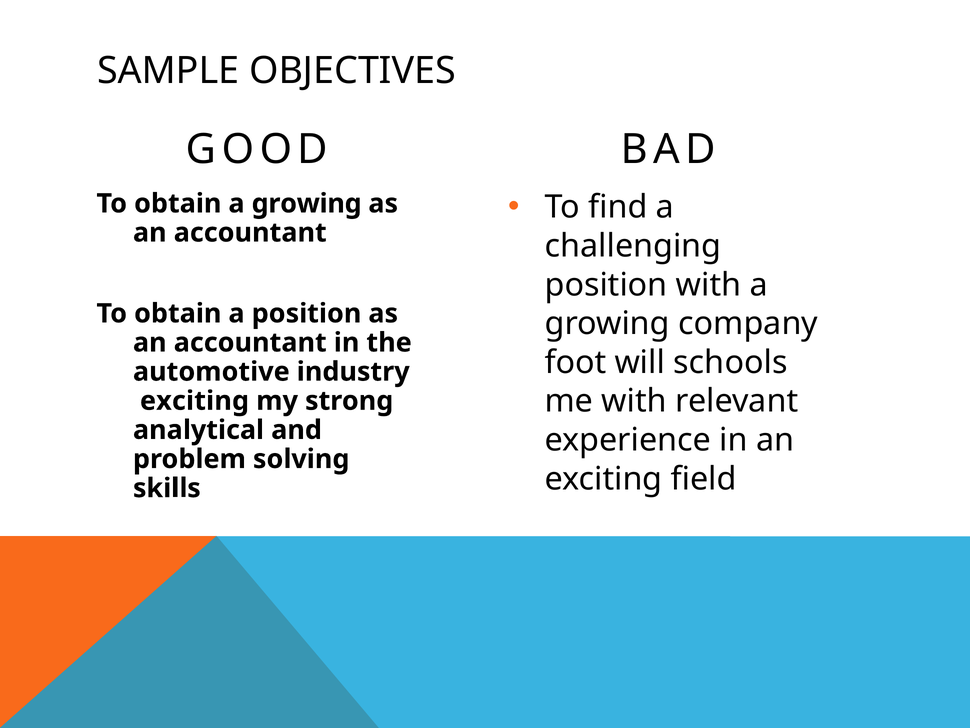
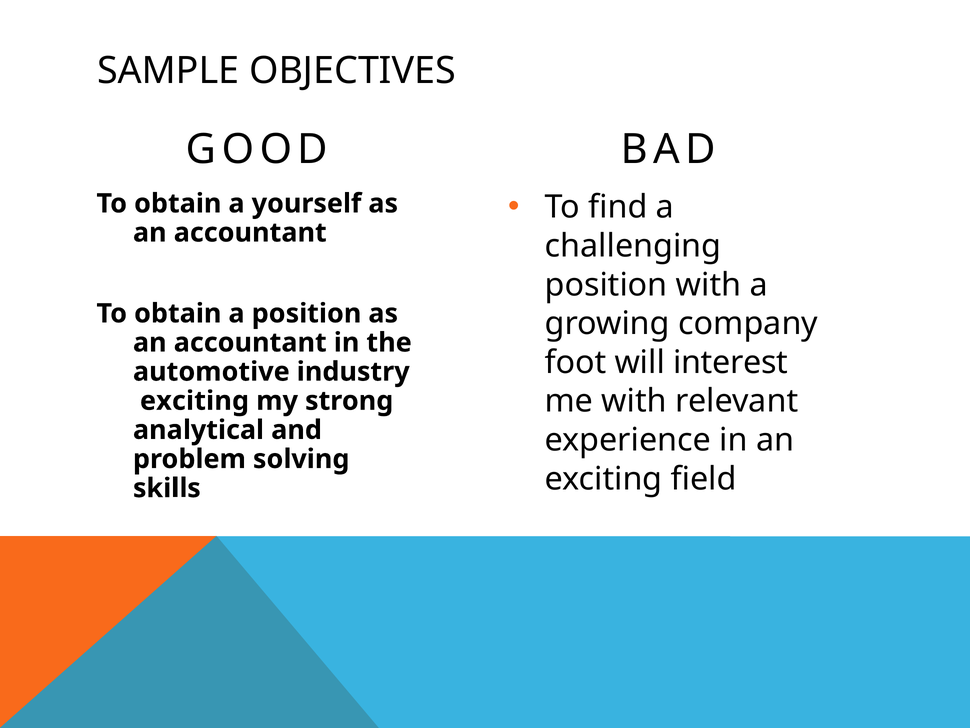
obtain a growing: growing -> yourself (307, 203)
schools: schools -> interest (731, 362)
